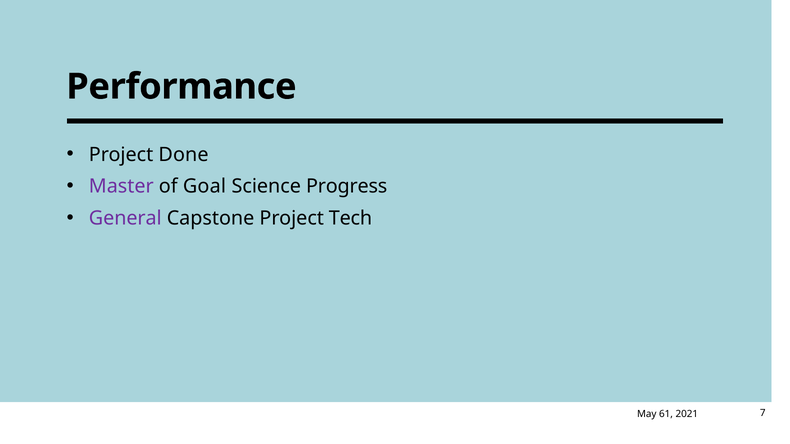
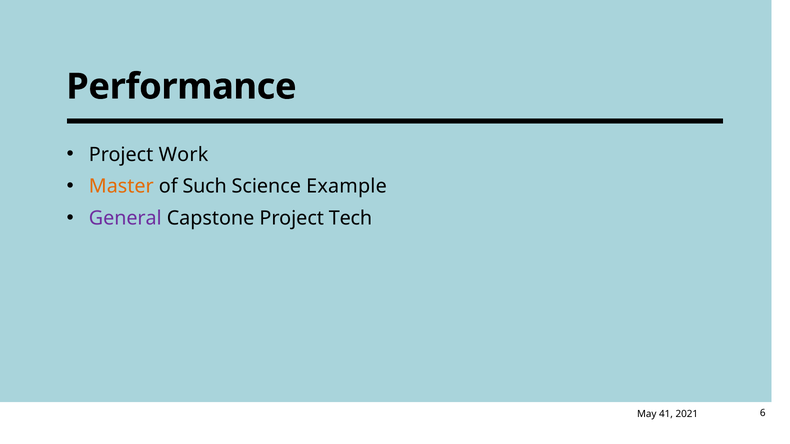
Done: Done -> Work (183, 155)
Master colour: purple -> orange (121, 187)
Goal: Goal -> Such (205, 187)
Progress: Progress -> Example (347, 187)
61: 61 -> 41 (666, 414)
7: 7 -> 6 (763, 414)
